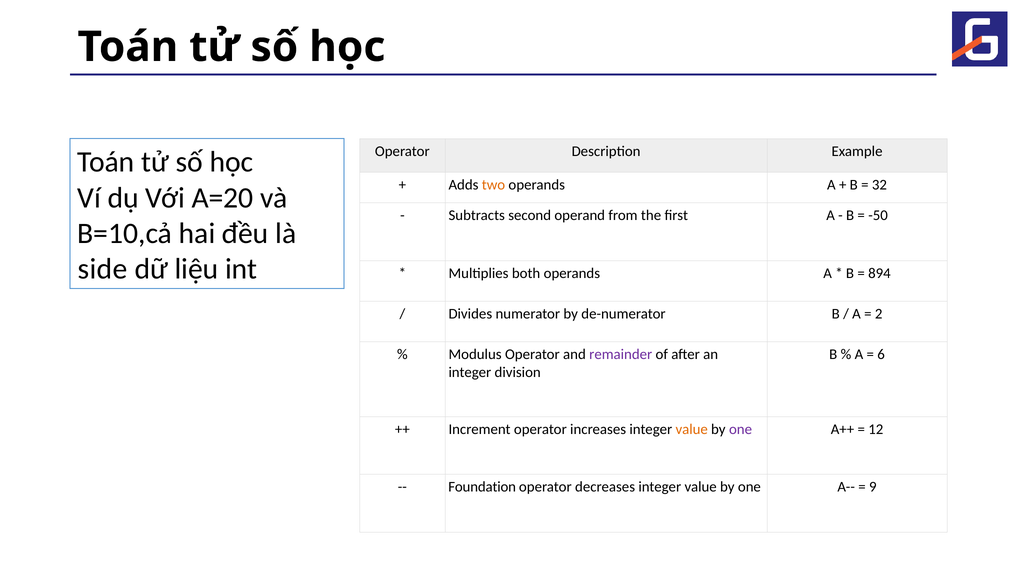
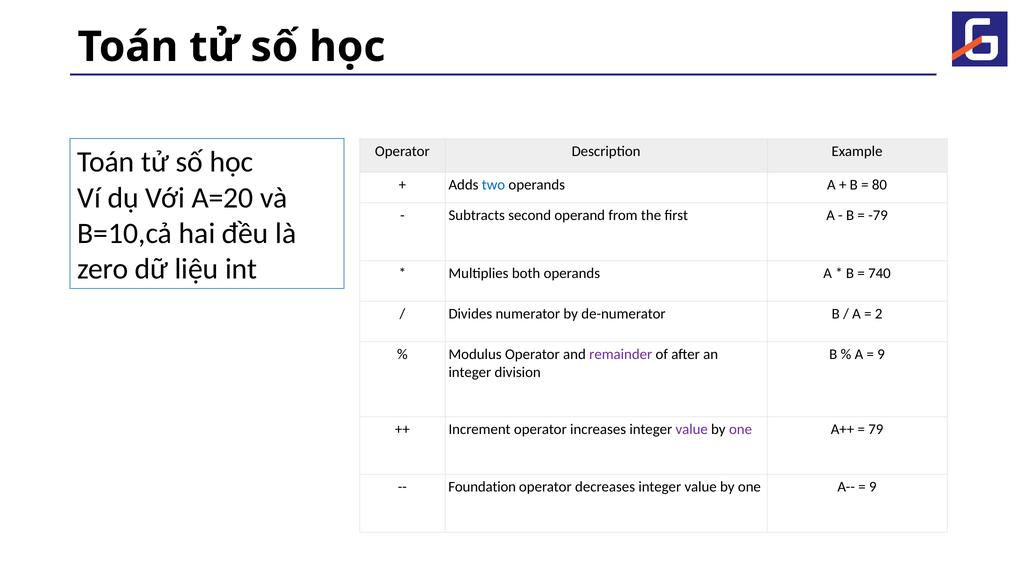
two colour: orange -> blue (493, 185)
32: 32 -> 80 (879, 185)
-50: -50 -> -79 (878, 216)
side: side -> zero (103, 269)
894: 894 -> 740 (879, 273)
6: 6 -> 9 (881, 355)
value colour: orange -> purple (692, 429)
12: 12 -> 79 (876, 429)
